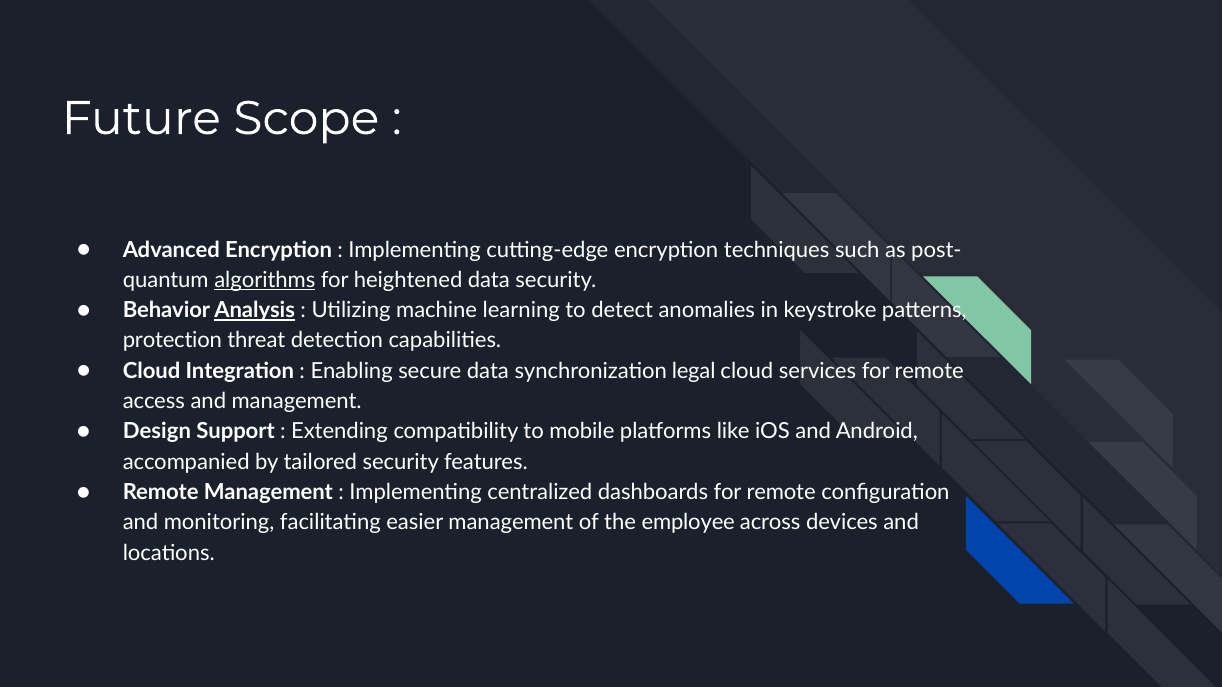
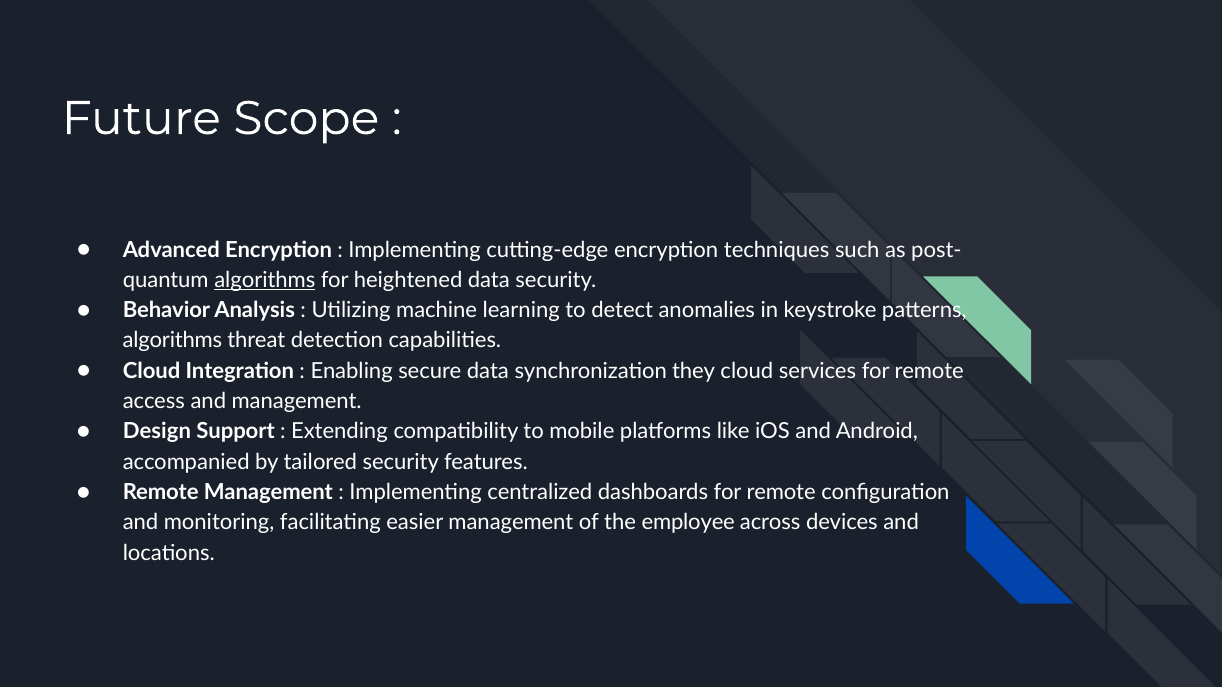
Analysis underline: present -> none (255, 311)
protection: protection -> algorithms (172, 341)
legal: legal -> they (694, 371)
